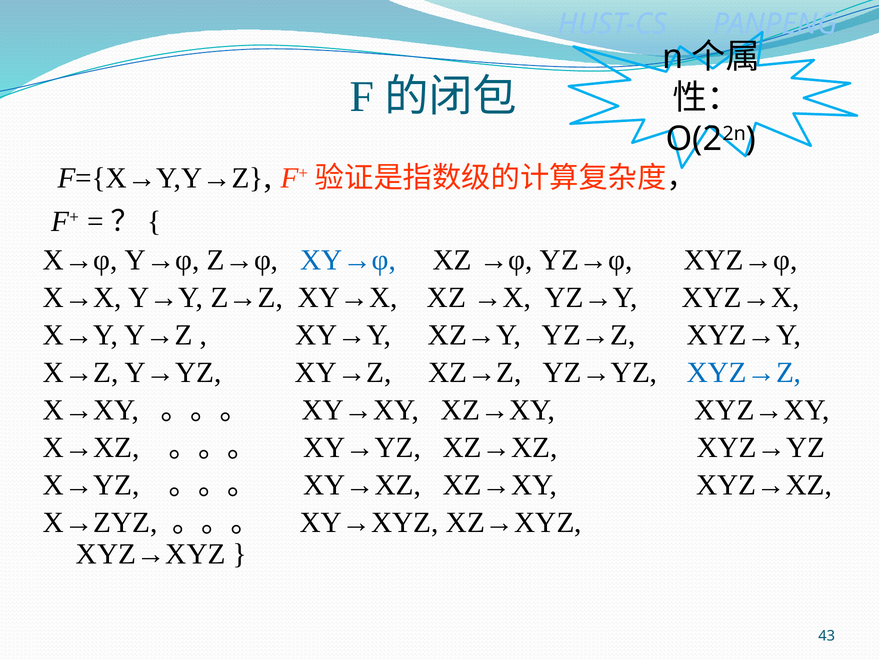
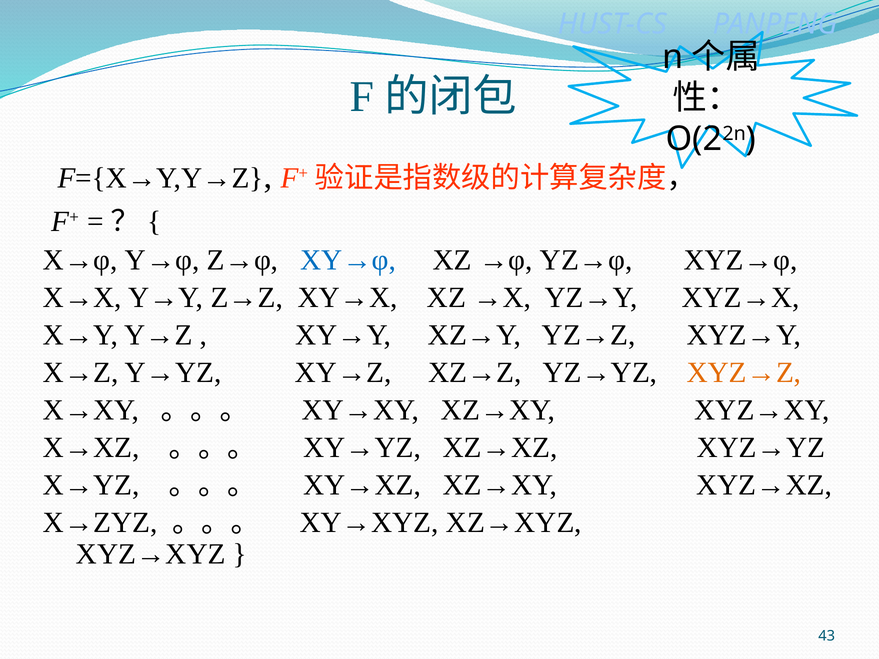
XYZ→Z colour: blue -> orange (744, 373)
